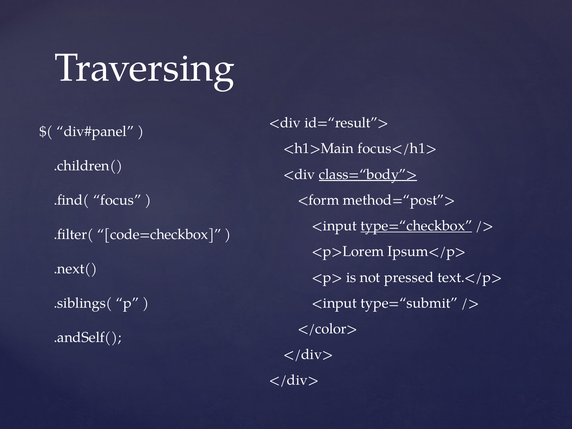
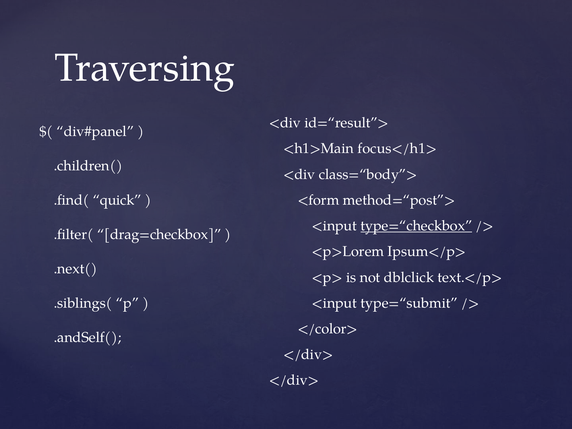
class=“body”> underline: present -> none (368, 174)
focus: focus -> quick (117, 200)
code=checkbox: code=checkbox -> drag=checkbox (159, 234)
pressed: pressed -> dblclick (409, 277)
